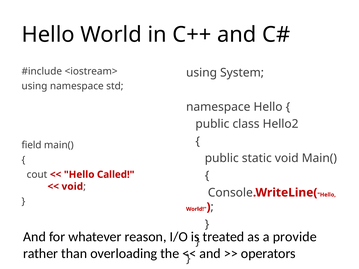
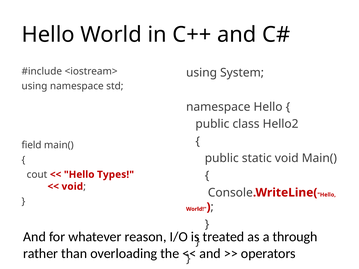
Called: Called -> Types (116, 175)
provide: provide -> through (295, 237)
